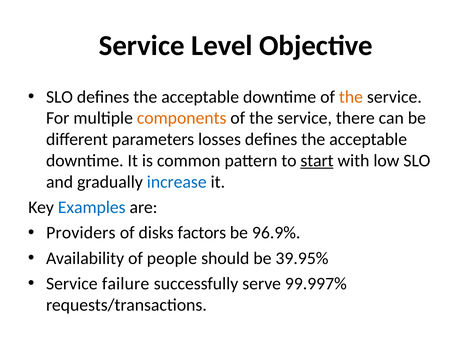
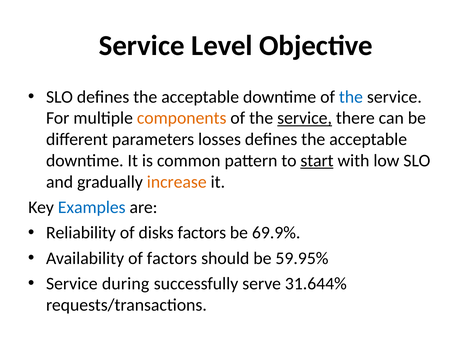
the colour: orange -> blue (351, 97)
service underline: none -> present (305, 118)
increase colour: blue -> orange (177, 182)
Providers: Providers -> Reliability (81, 233)
96.9%: 96.9% -> 69.9% (276, 233)
of people: people -> factors (172, 258)
39.95%: 39.95% -> 59.95% (302, 258)
failure: failure -> during (126, 284)
99.997%: 99.997% -> 31.644% (316, 284)
